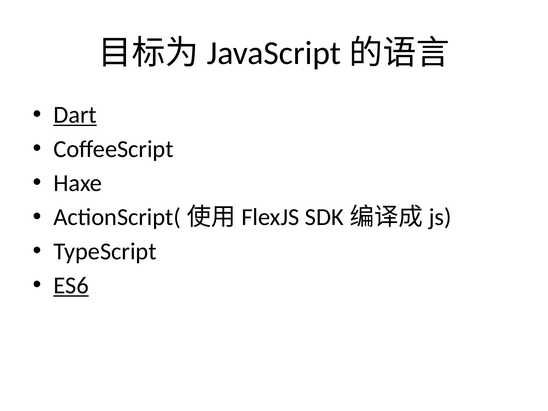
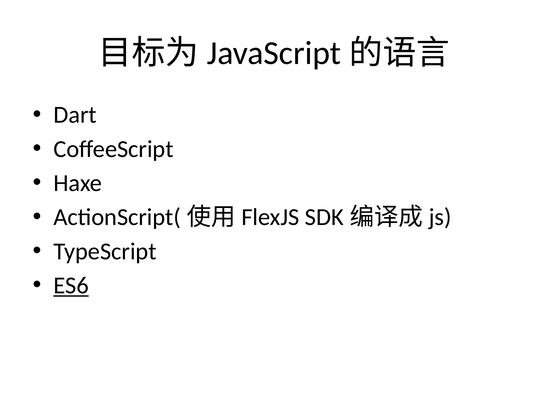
Dart underline: present -> none (75, 115)
